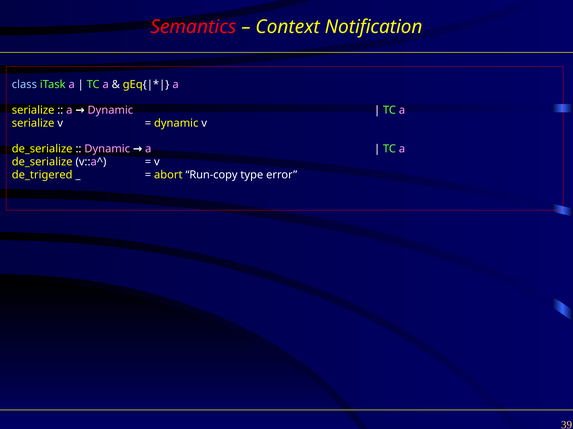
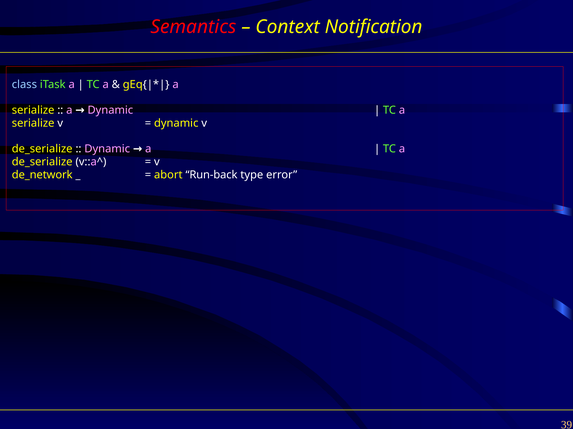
de_trigered: de_trigered -> de_network (42, 175)
Run-copy: Run-copy -> Run-back (212, 175)
